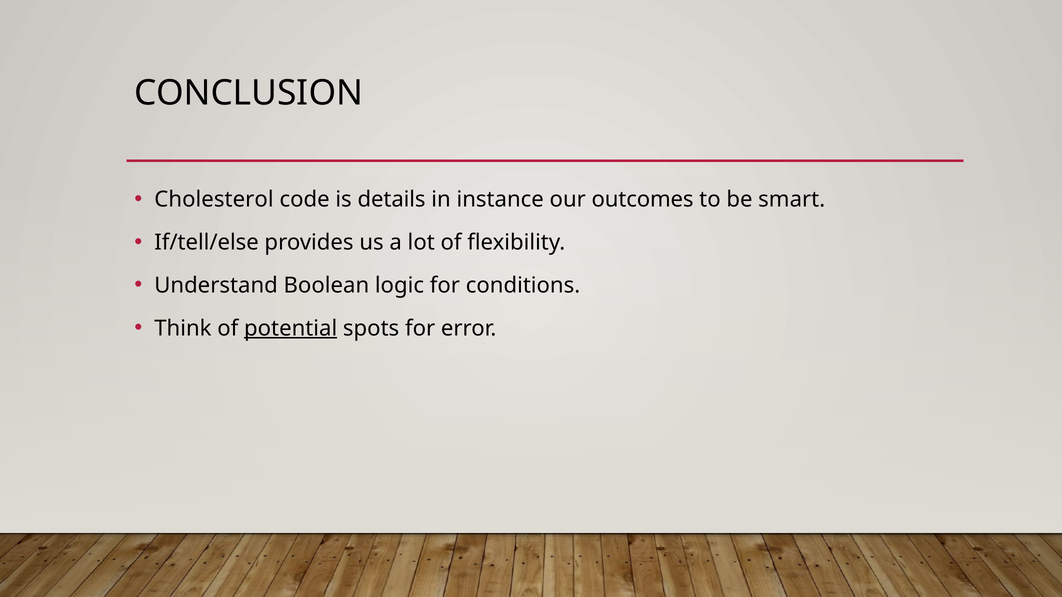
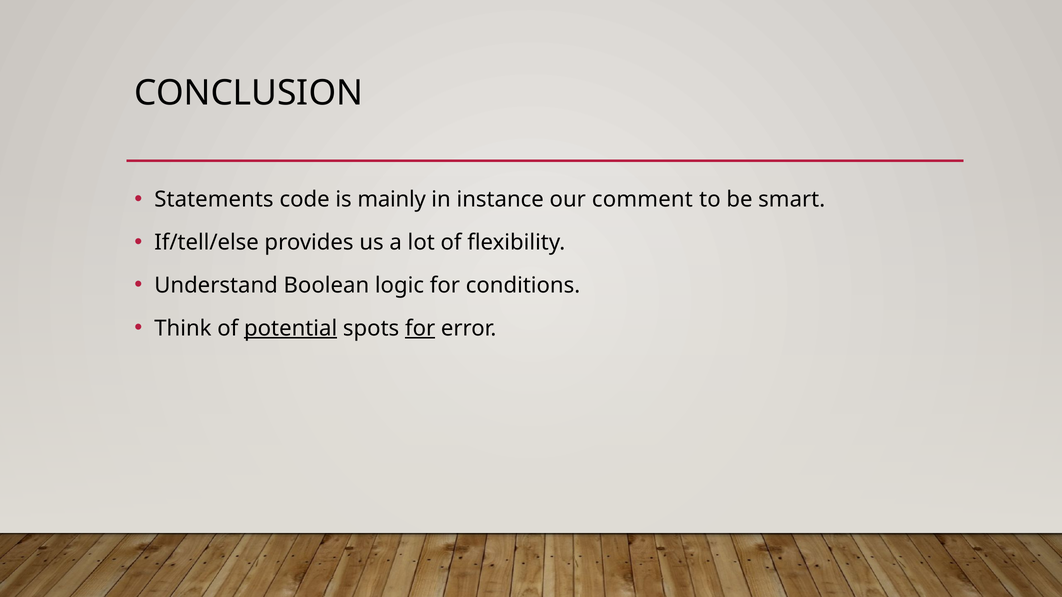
Cholesterol: Cholesterol -> Statements (214, 200)
details: details -> mainly (392, 200)
outcomes: outcomes -> comment (642, 200)
for underline: none -> present (420, 328)
